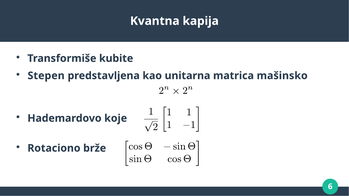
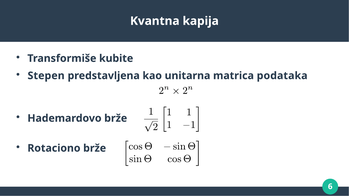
mašinsko: mašinsko -> podataka (282, 76)
Hademardovo koje: koje -> brže (116, 118)
